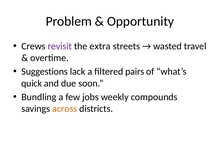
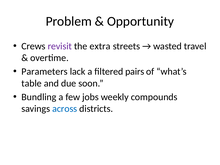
Suggestions: Suggestions -> Parameters (45, 72)
quick: quick -> table (32, 83)
across colour: orange -> blue (65, 109)
